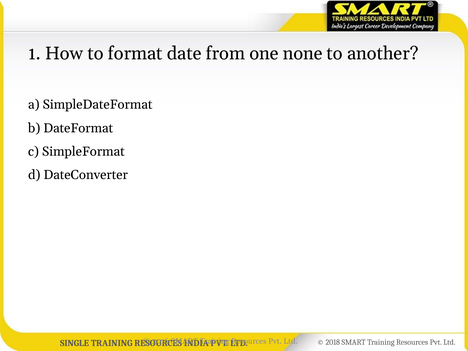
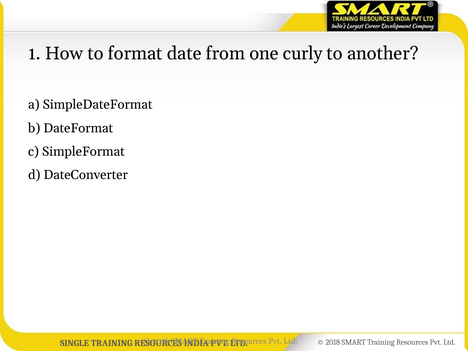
none: none -> curly (303, 54)
